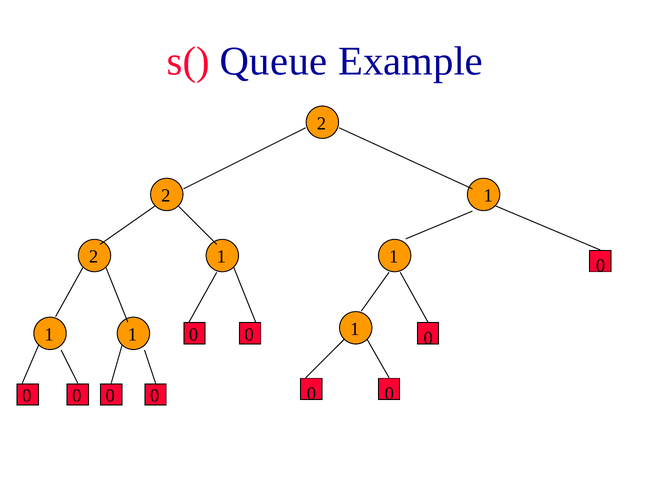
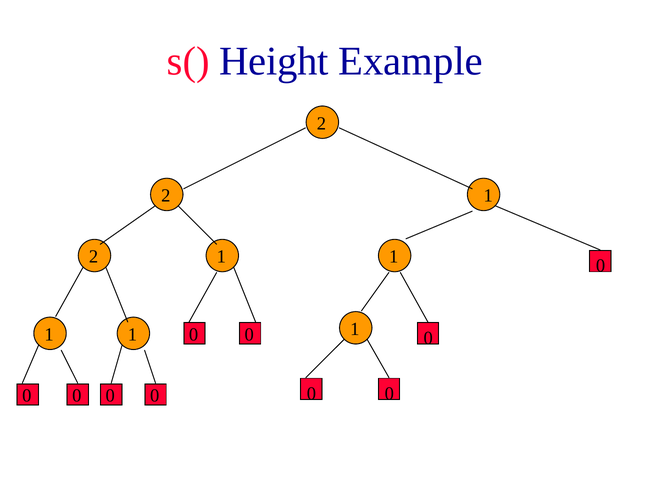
Queue: Queue -> Height (274, 61)
